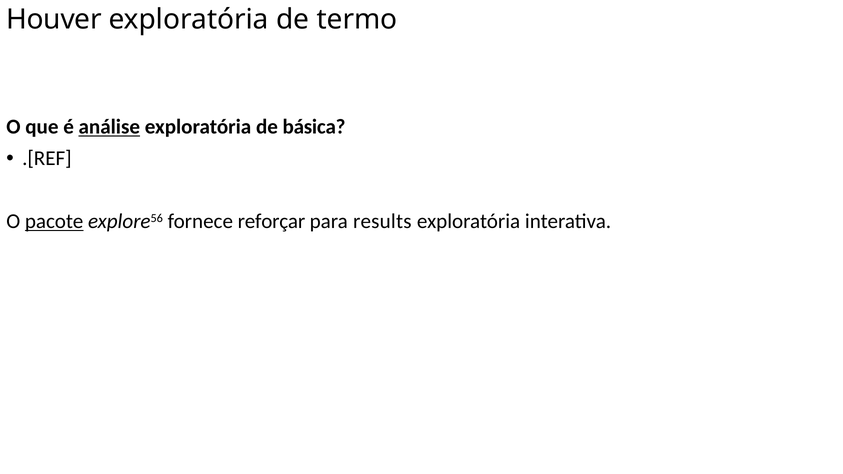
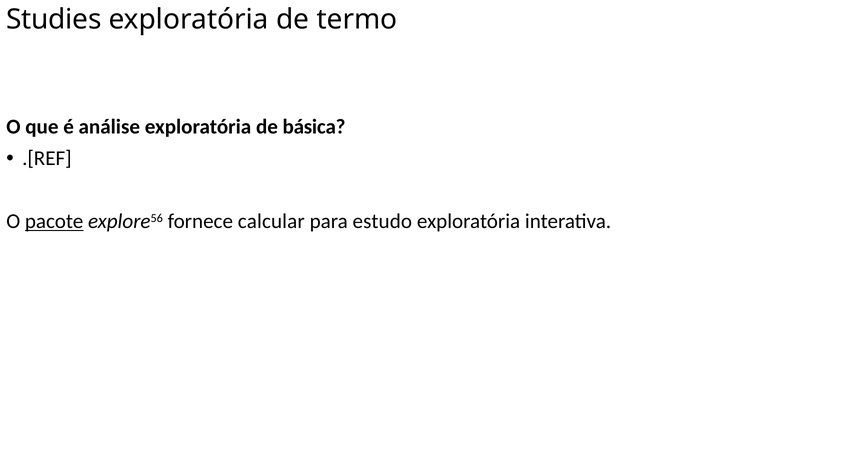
Houver: Houver -> Studies (54, 19)
análise underline: present -> none (109, 127)
reforçar: reforçar -> calcular (271, 222)
results: results -> estudo (382, 222)
